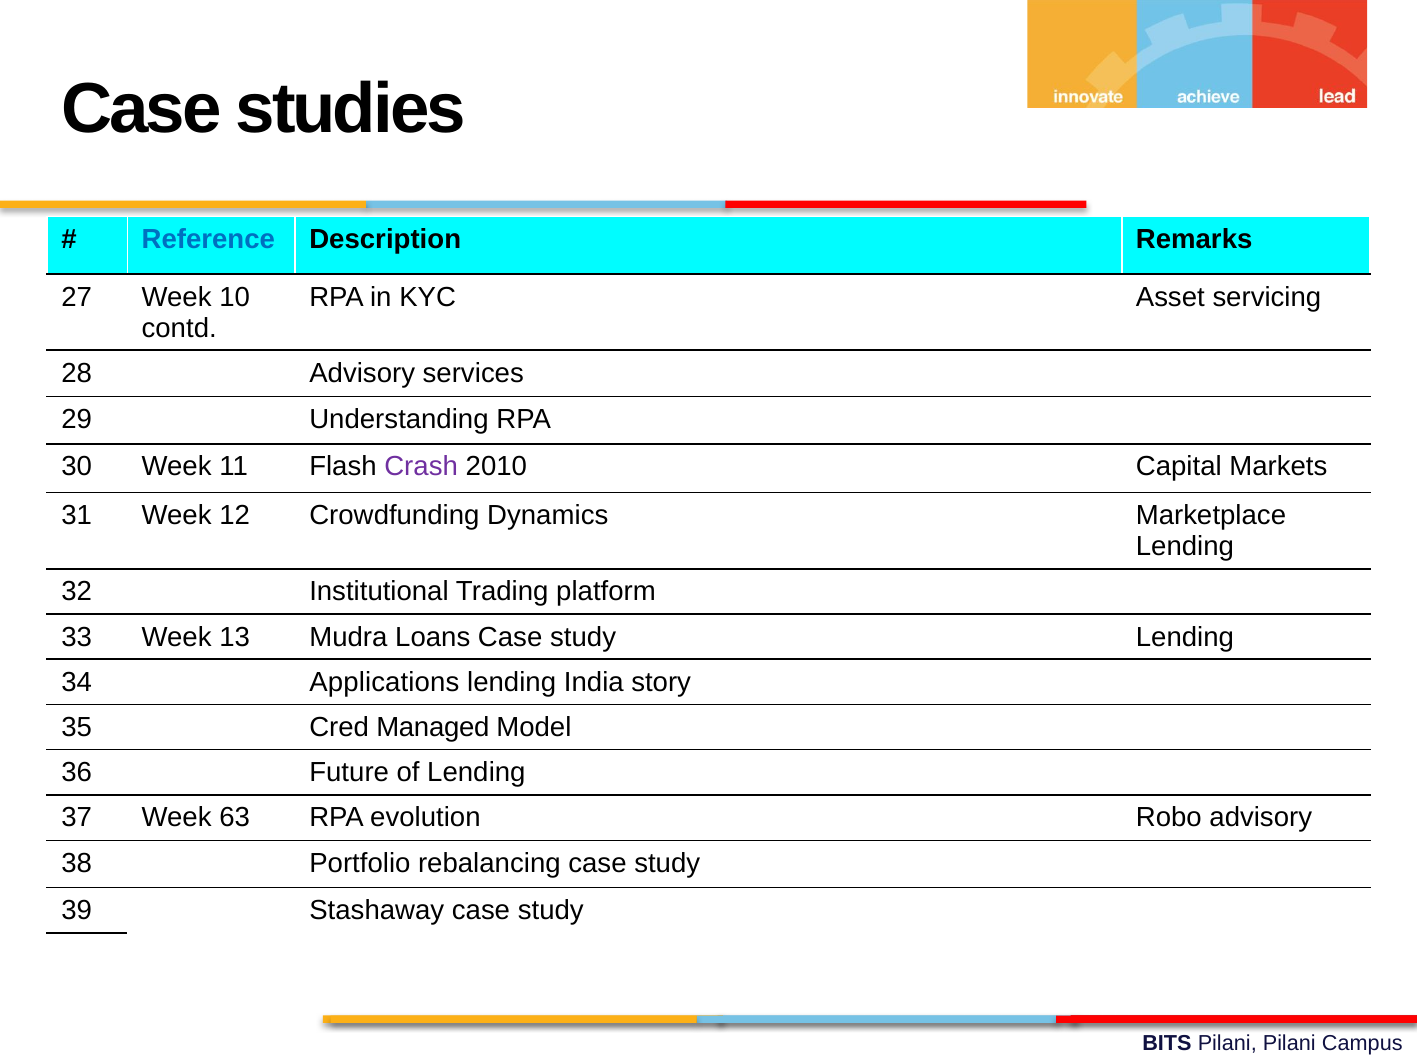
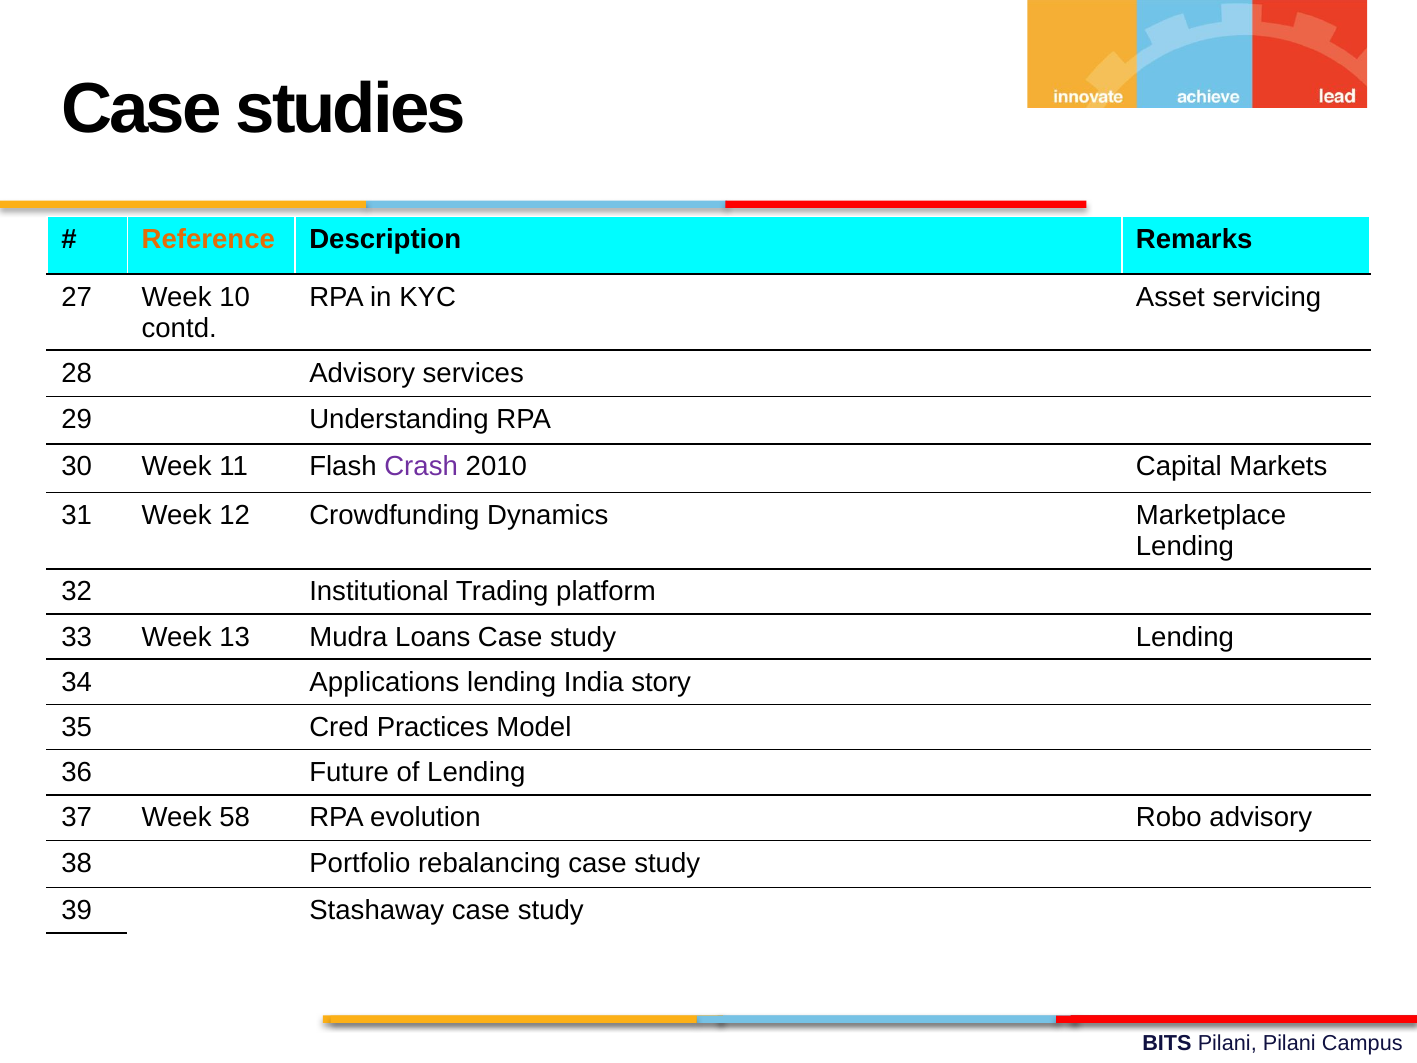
Reference colour: blue -> orange (208, 240)
Managed: Managed -> Practices (433, 727)
63: 63 -> 58 (235, 818)
